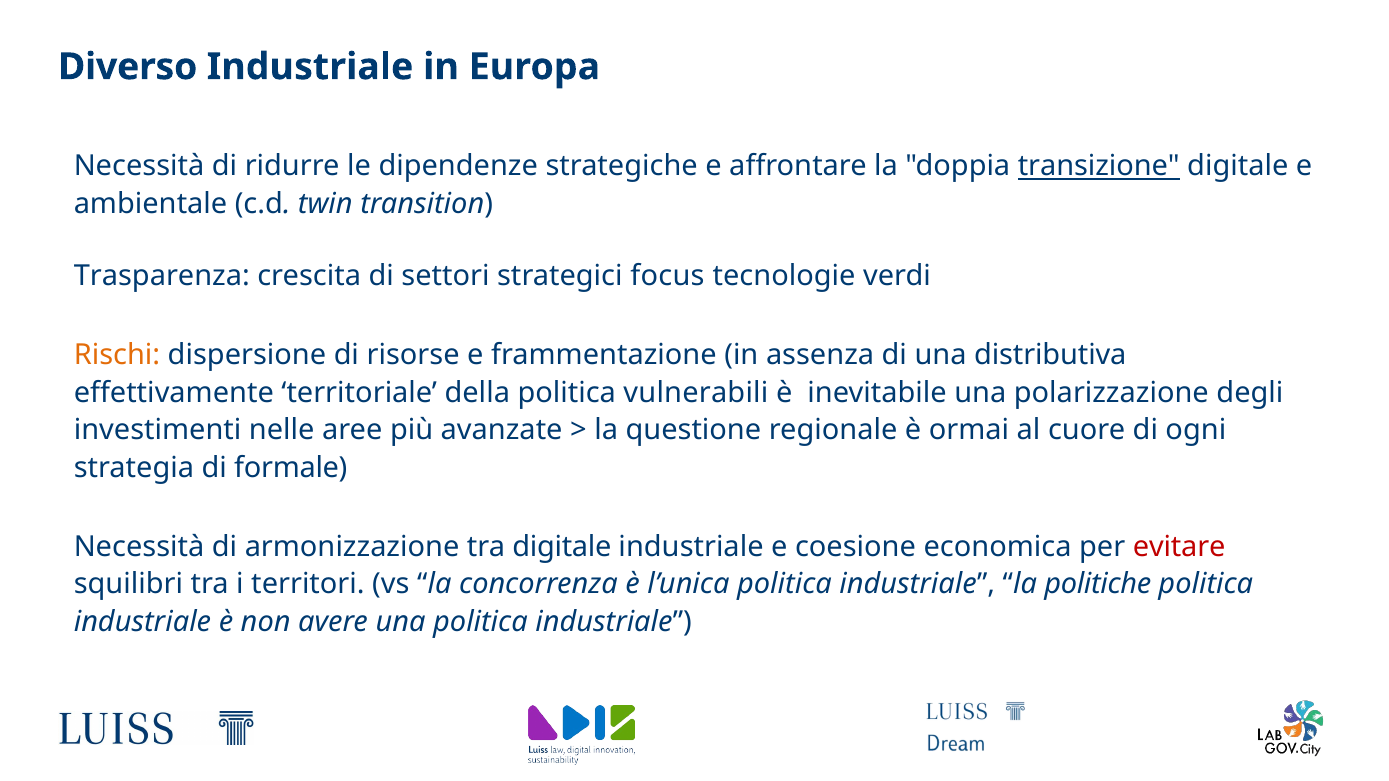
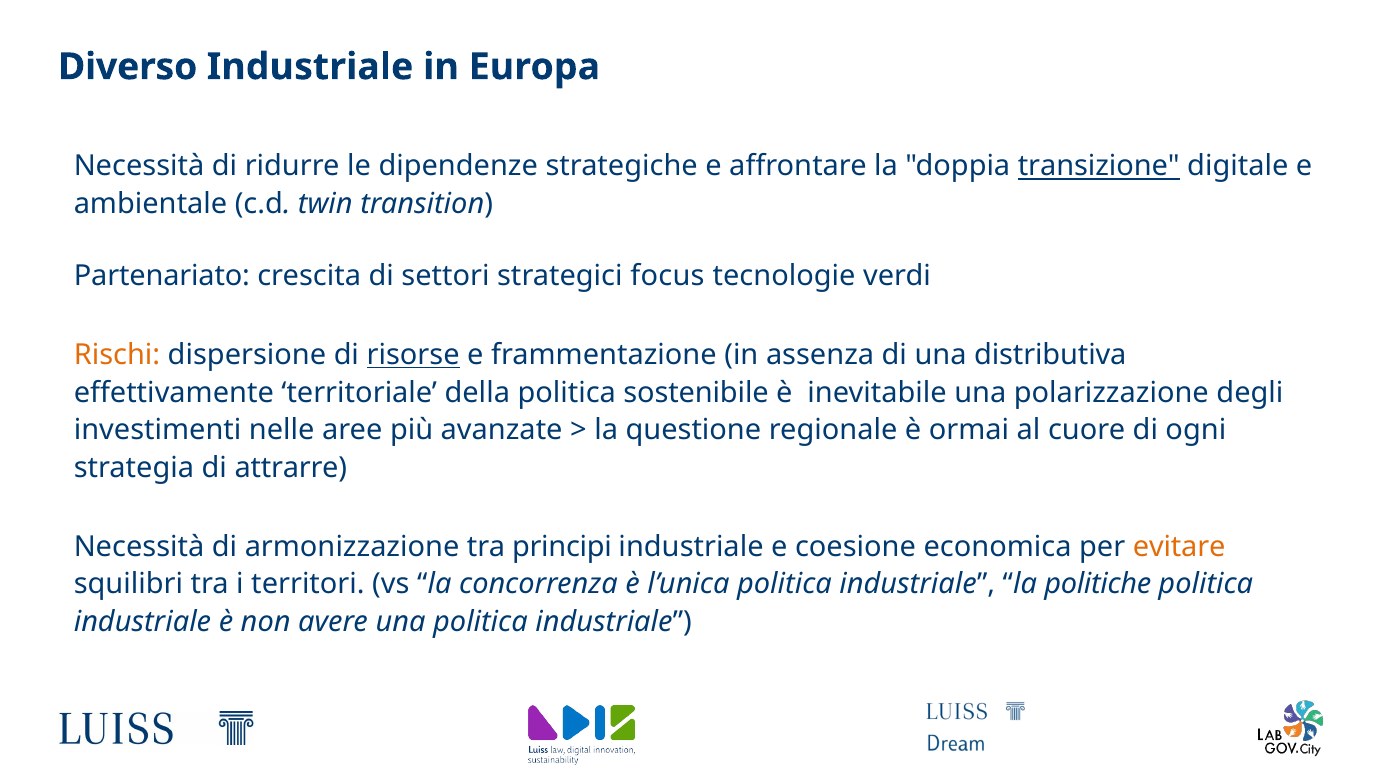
Trasparenza: Trasparenza -> Partenariato (162, 276)
risorse underline: none -> present (413, 355)
vulnerabili: vulnerabili -> sostenibile (696, 393)
formale: formale -> attrarre (291, 468)
tra digitale: digitale -> principi (562, 547)
evitare colour: red -> orange (1179, 547)
